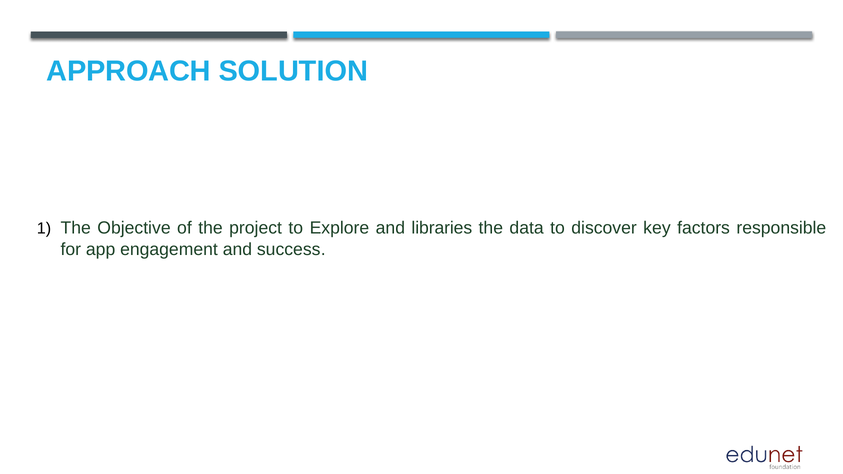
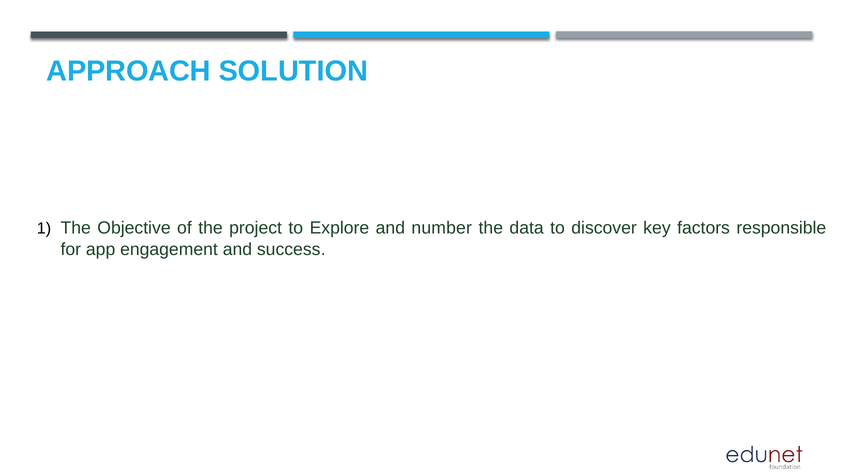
libraries: libraries -> number (442, 228)
